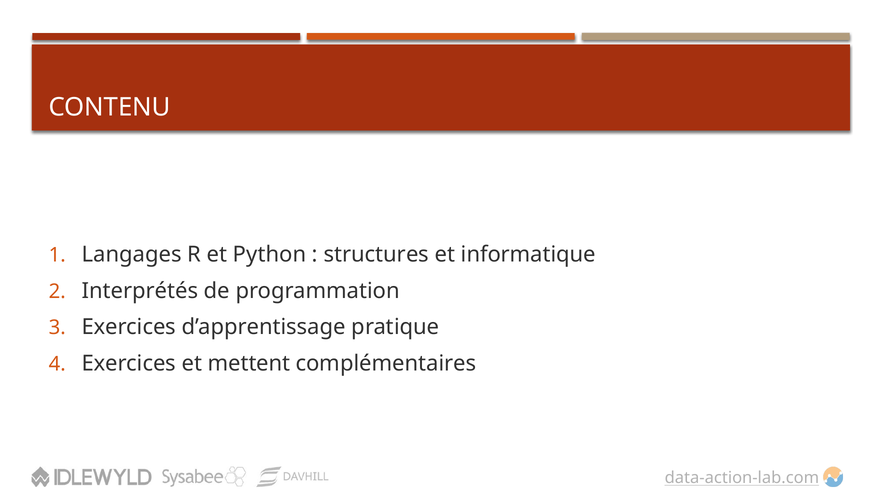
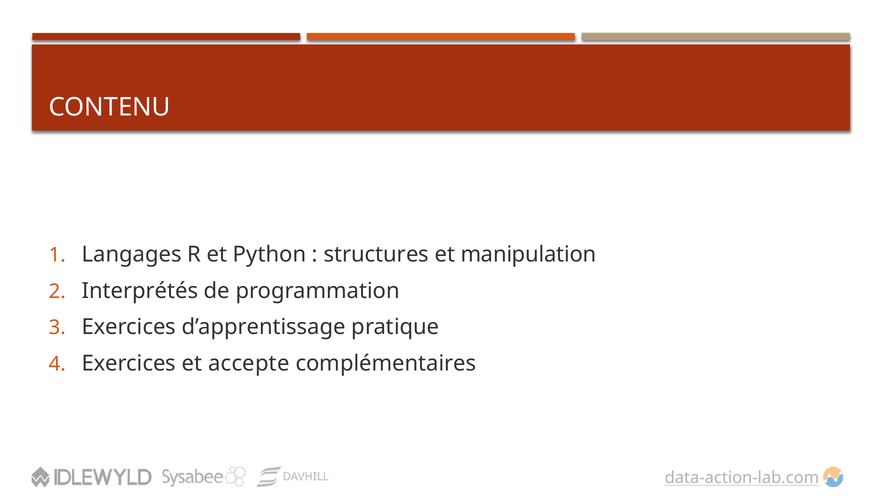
informatique: informatique -> manipulation (528, 254)
mettent: mettent -> accepte (249, 364)
